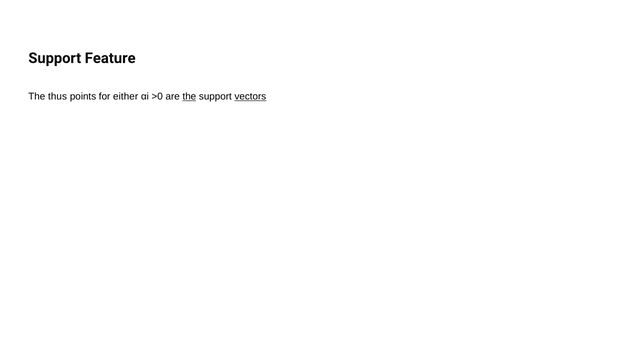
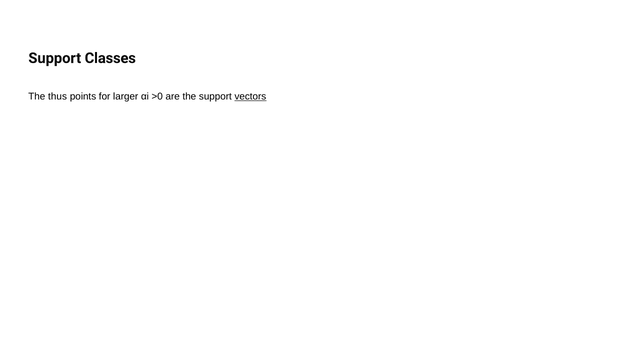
Feature: Feature -> Classes (110, 58)
either: either -> larger (126, 96)
the underline: present -> none (189, 96)
